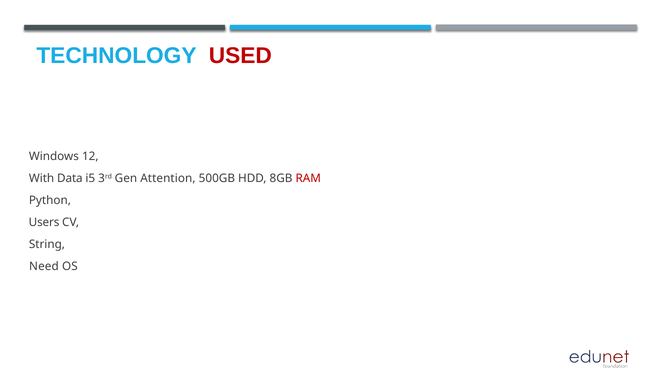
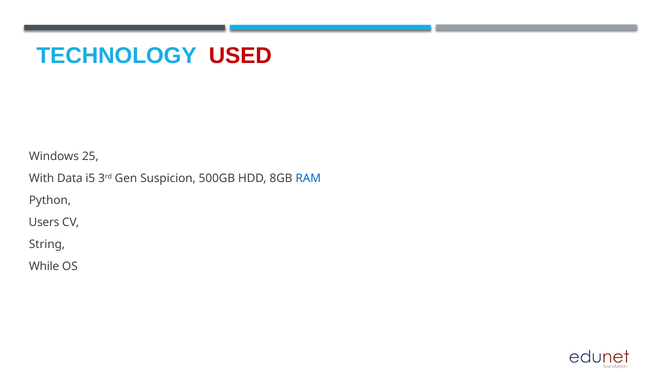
12: 12 -> 25 (90, 156)
Attention: Attention -> Suspicion (168, 178)
RAM colour: red -> blue (308, 178)
Need: Need -> While (44, 266)
